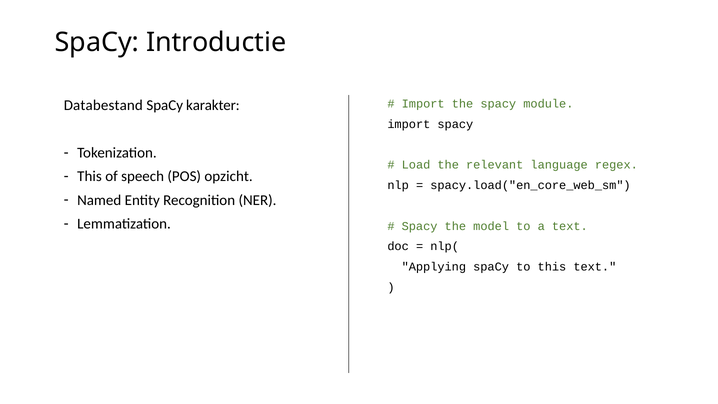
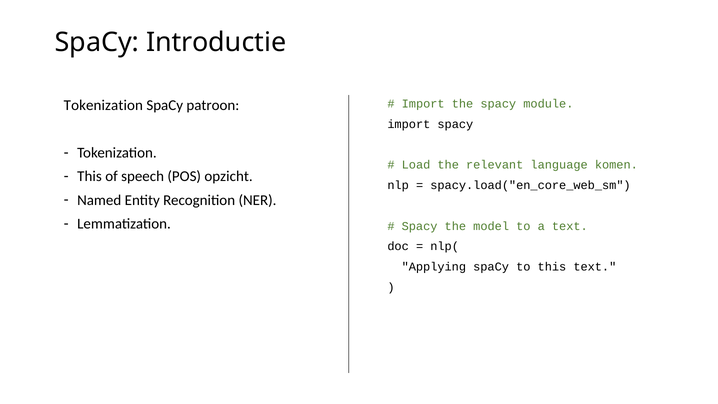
Databestand: Databestand -> Tokenization (103, 105)
karakter: karakter -> patroon (213, 105)
regex: regex -> komen (616, 165)
